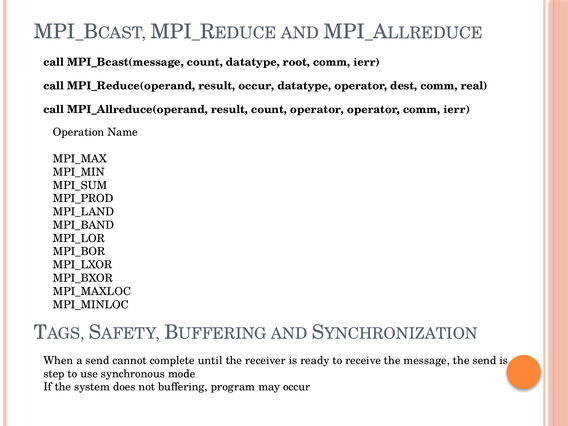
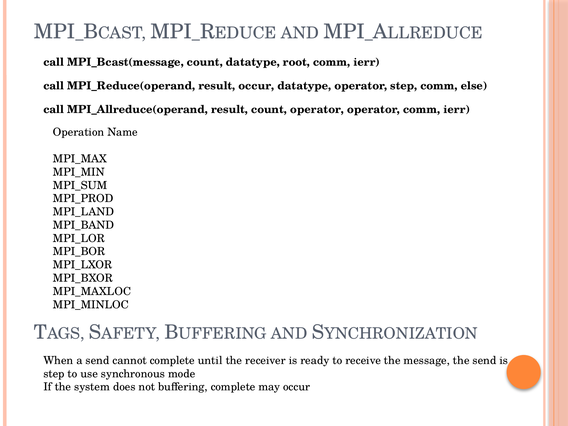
operator dest: dest -> step (404, 86)
real: real -> else (474, 86)
buffering program: program -> complete (233, 387)
